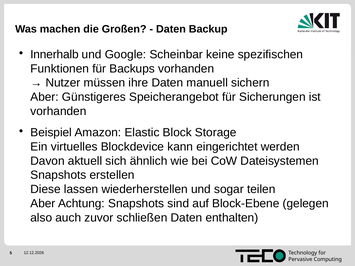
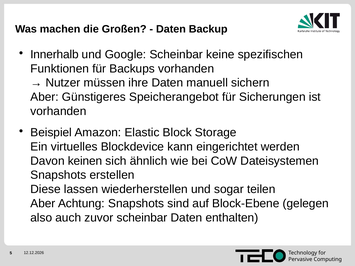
aktuell: aktuell -> keinen (85, 161)
zuvor schließen: schließen -> scheinbar (142, 218)
